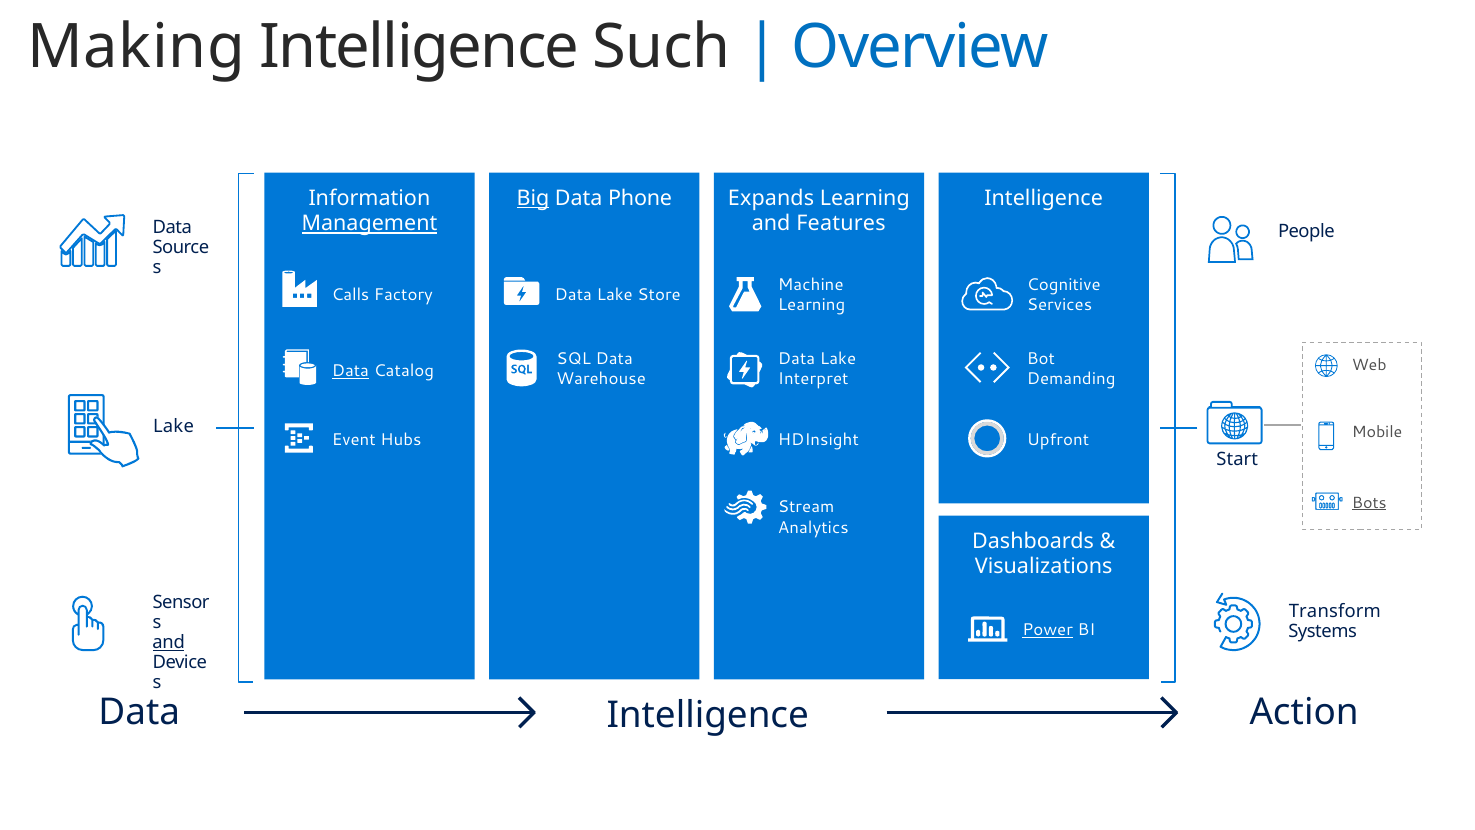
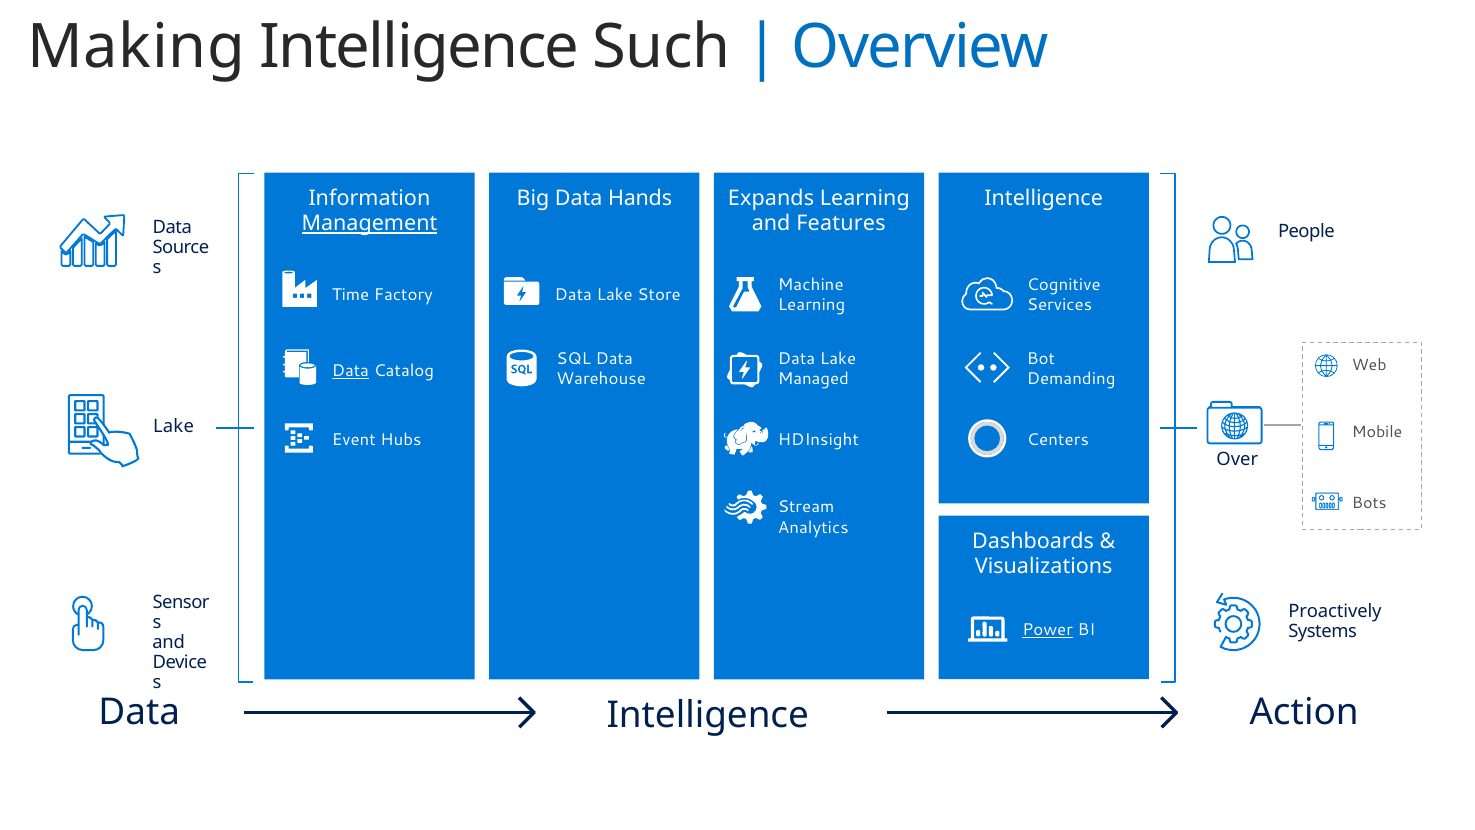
Big underline: present -> none (533, 198)
Phone: Phone -> Hands (640, 198)
Calls: Calls -> Time (350, 295)
Interpret: Interpret -> Managed (813, 379)
Upfront: Upfront -> Centers (1058, 439)
Start: Start -> Over (1237, 459)
Bots underline: present -> none (1369, 503)
Transform: Transform -> Proactively (1335, 611)
and underline: present -> none (169, 642)
